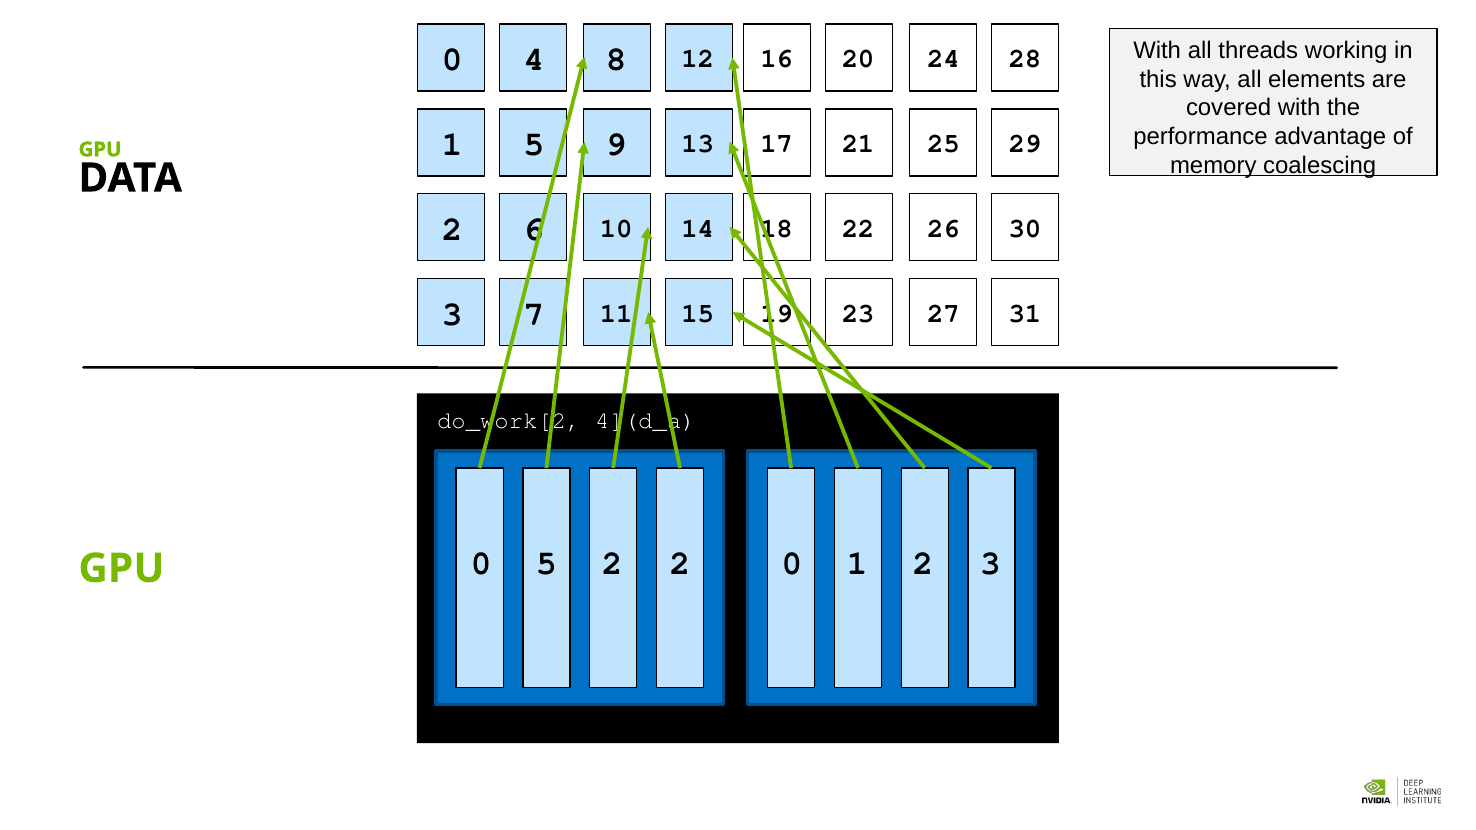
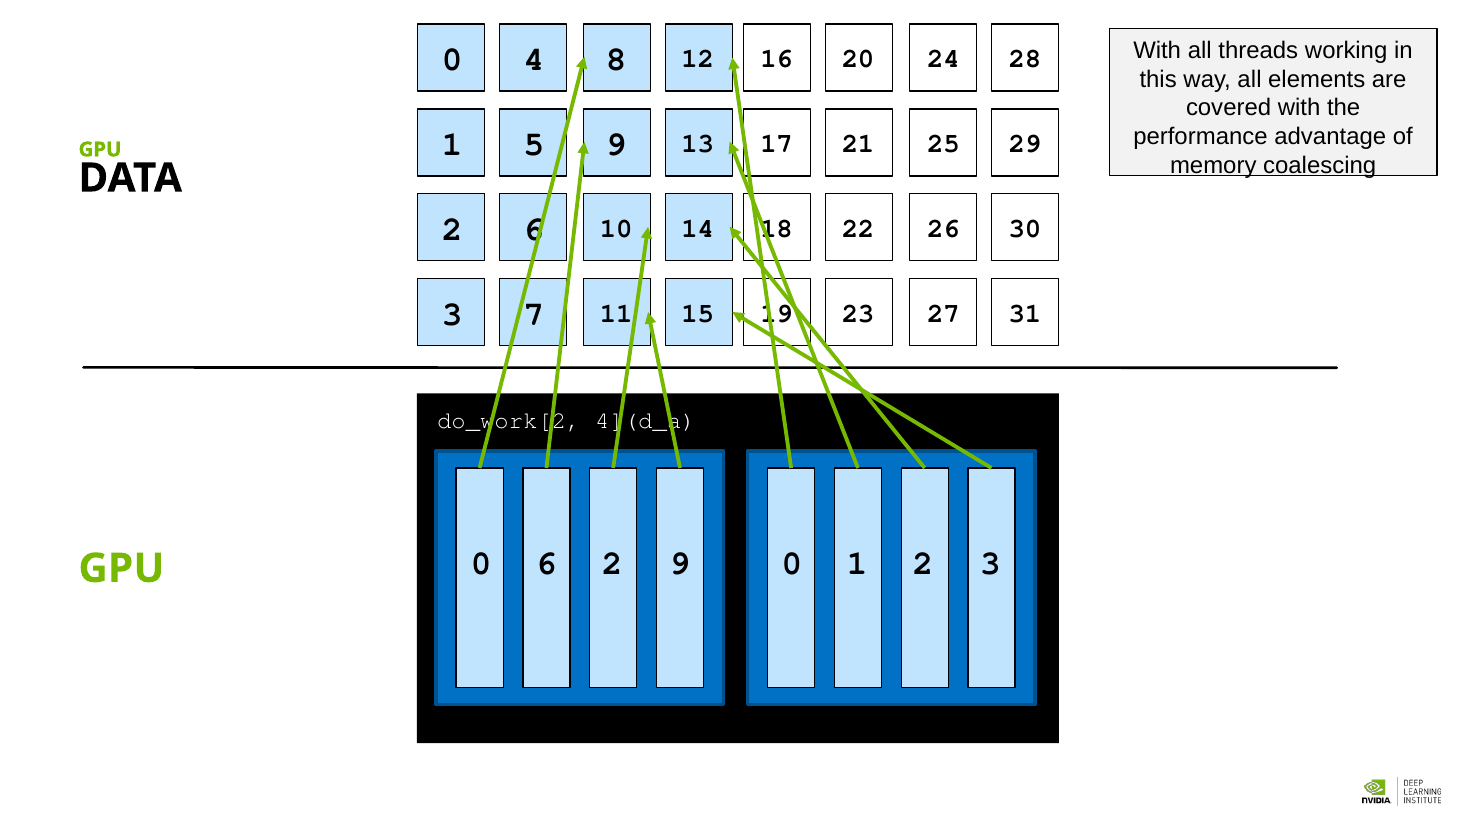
0 5: 5 -> 6 (546, 564)
2 2: 2 -> 9 (680, 564)
